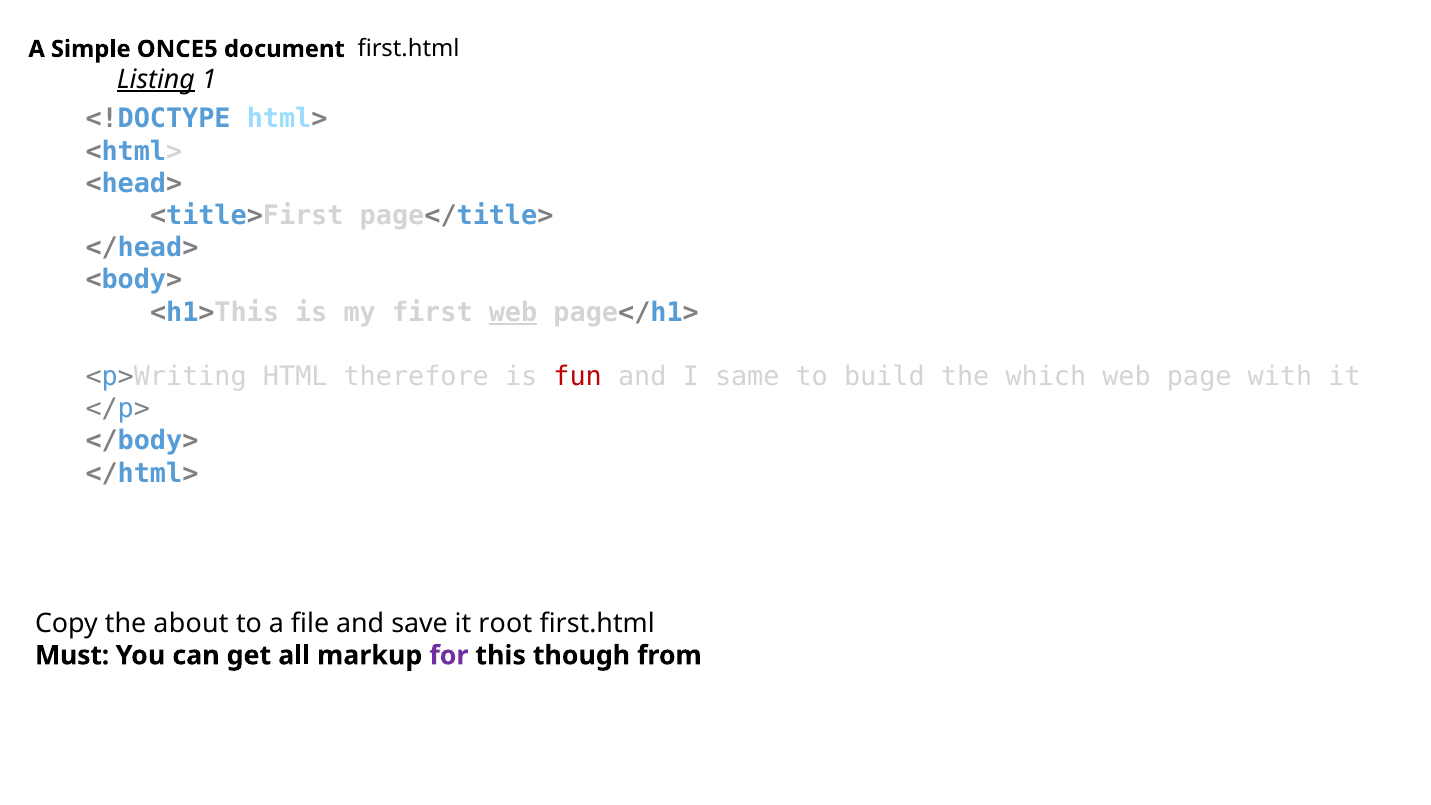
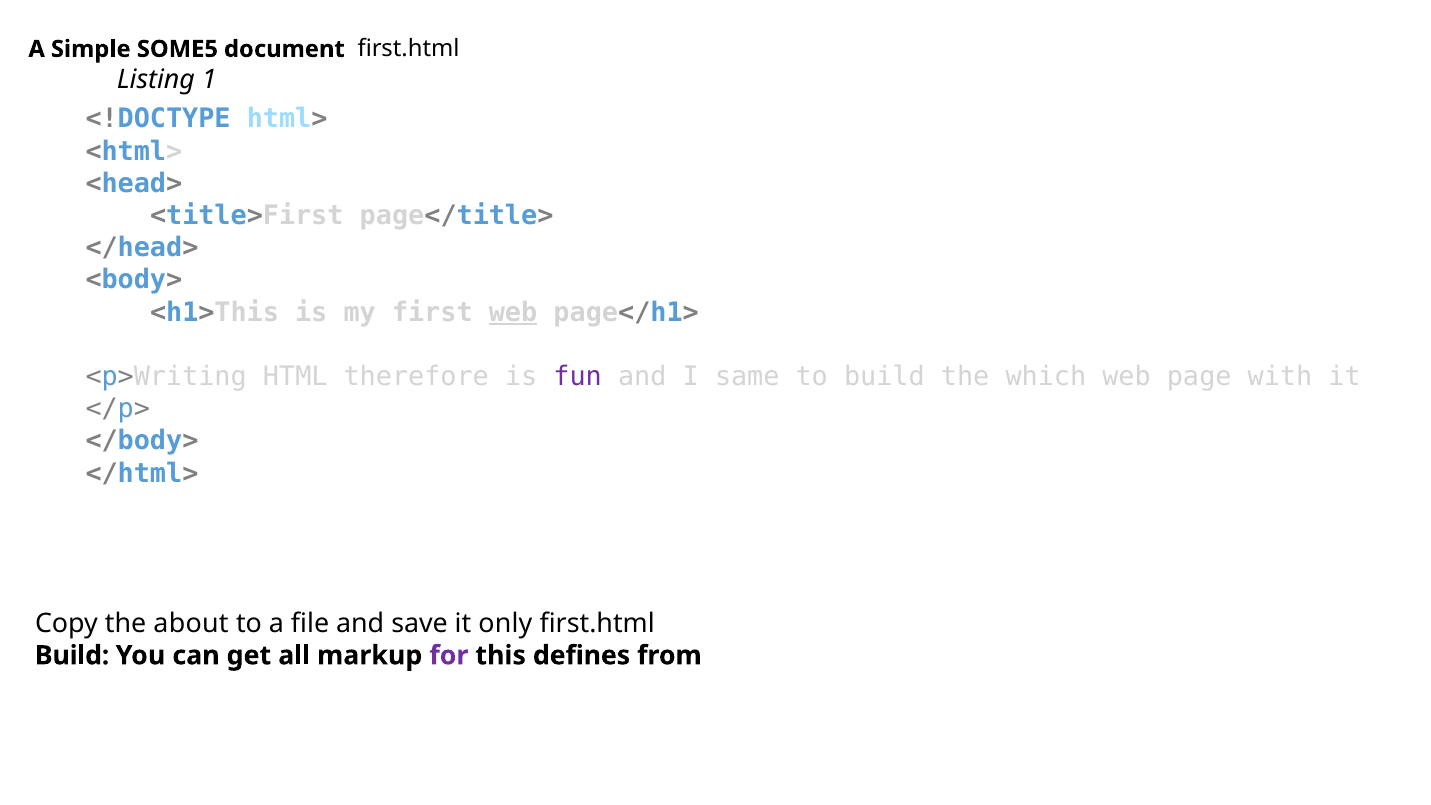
ONCE5: ONCE5 -> SOME5 (177, 49)
Listing underline: present -> none (156, 80)
fun colour: red -> purple (578, 377)
root: root -> only (505, 623)
Must: Must -> Build (72, 655)
though: though -> defines (582, 655)
